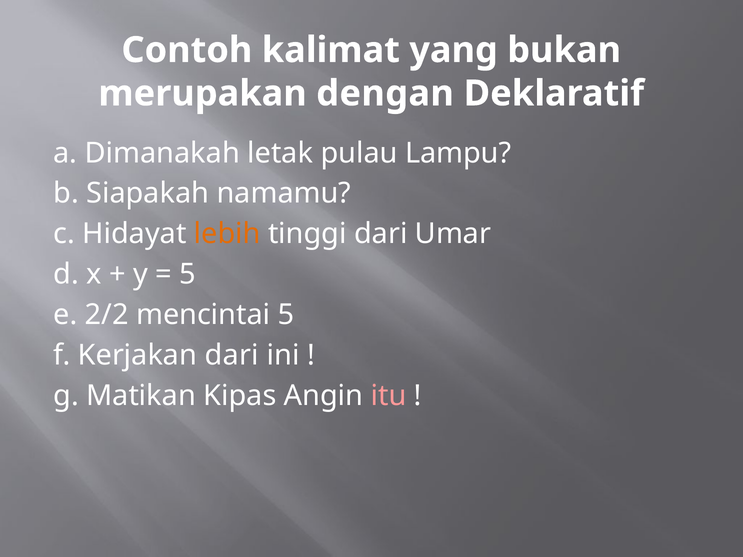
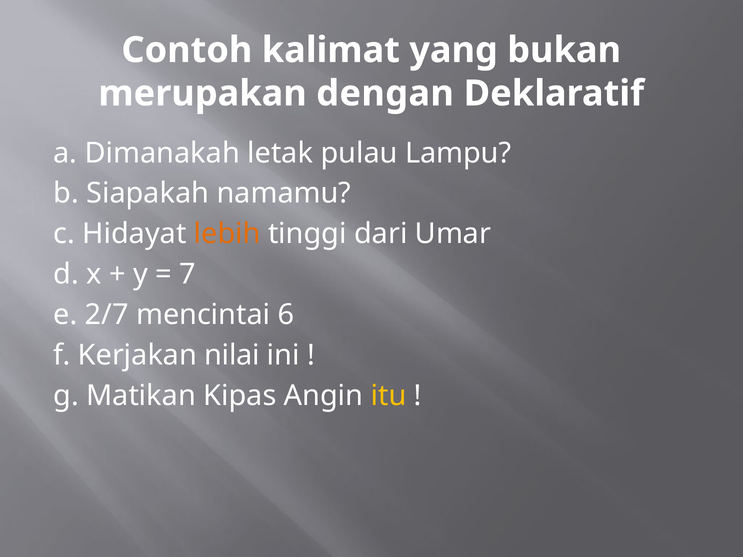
5: 5 -> 7 (187, 274)
2/2: 2/2 -> 2/7 (107, 315)
mencintai 5: 5 -> 6 (286, 315)
Kerjakan dari: dari -> nilai (232, 355)
itu colour: pink -> yellow (389, 396)
